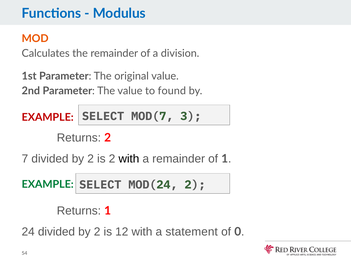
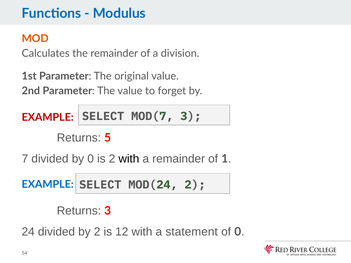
found: found -> forget (172, 91)
Returns 2: 2 -> 5 (108, 138)
7 divided by 2: 2 -> 0 (91, 159)
EXAMPLE colour: green -> blue (48, 185)
Returns 1: 1 -> 3 (108, 211)
